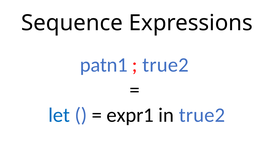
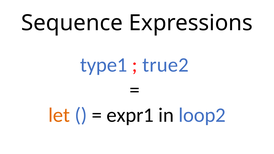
patn1: patn1 -> type1 (104, 65)
let colour: blue -> orange (59, 115)
in true2: true2 -> loop2 (202, 115)
